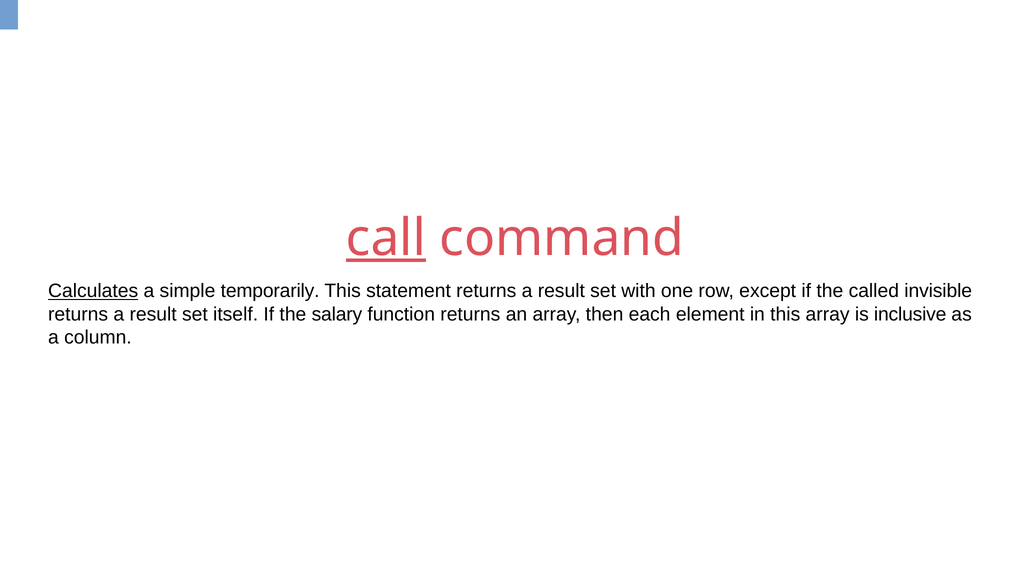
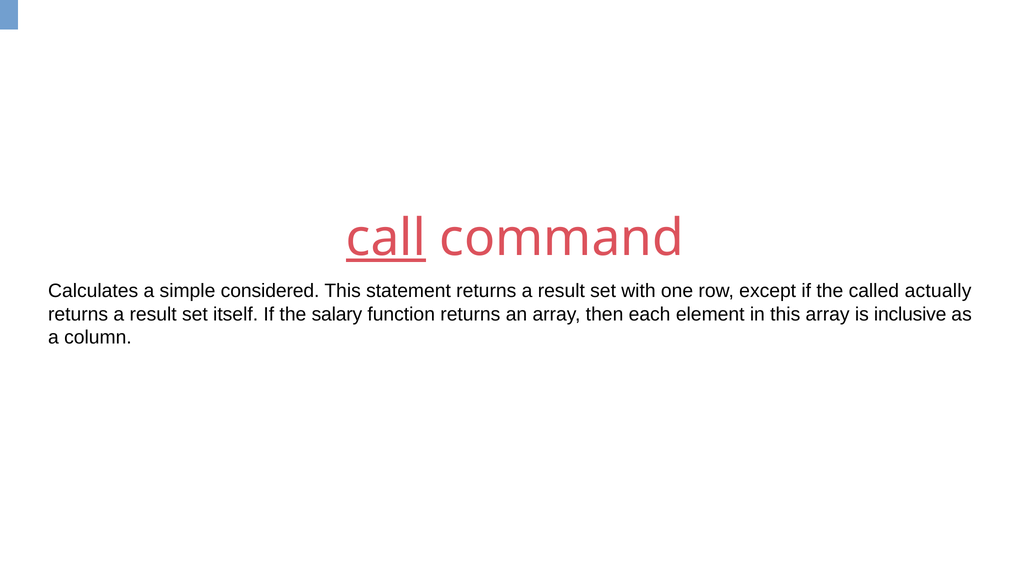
Calculates underline: present -> none (93, 291)
temporarily: temporarily -> considered (270, 291)
invisible: invisible -> actually (938, 291)
